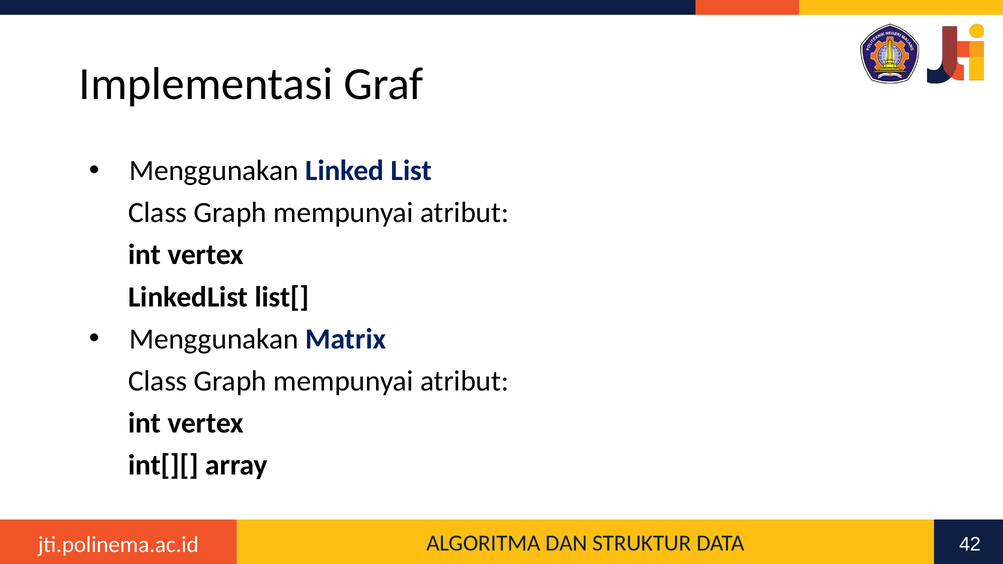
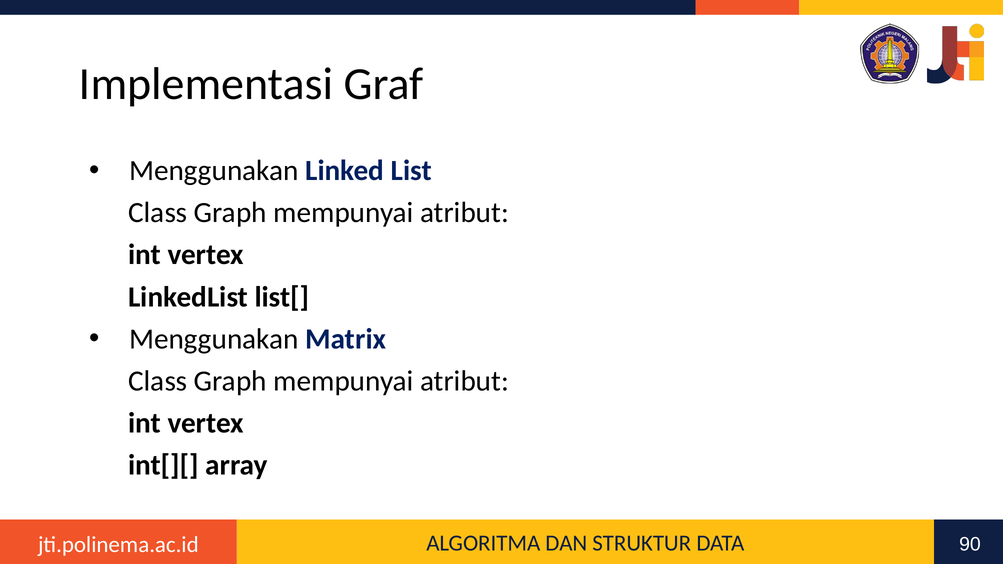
42: 42 -> 90 (970, 544)
